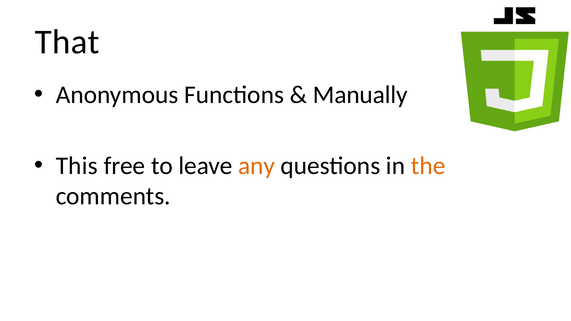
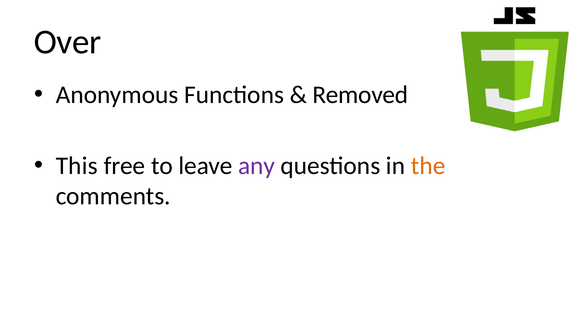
That: That -> Over (68, 42)
Manually: Manually -> Removed (360, 95)
any colour: orange -> purple (257, 166)
